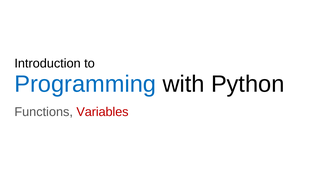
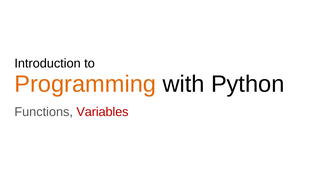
Programming colour: blue -> orange (85, 84)
